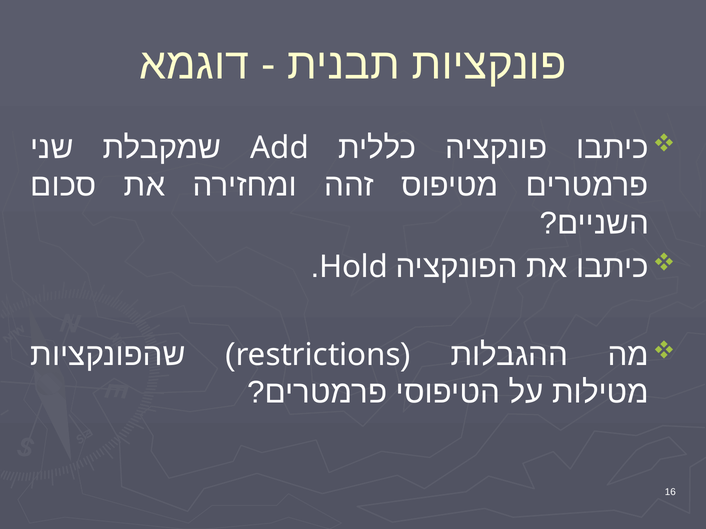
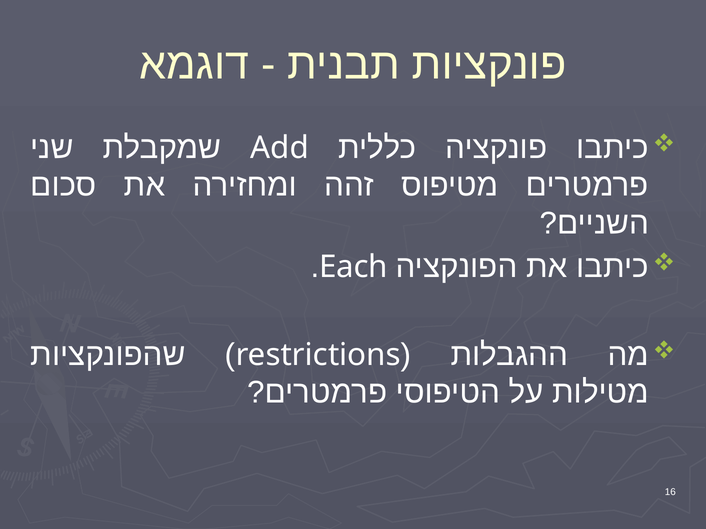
Hold: Hold -> Each (353, 267)
